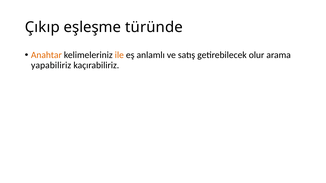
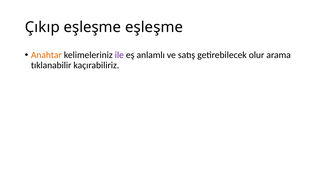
eşleşme türünde: türünde -> eşleşme (154, 27)
ile colour: orange -> purple (119, 55)
yapabiliriz: yapabiliriz -> tıklanabilir (51, 65)
